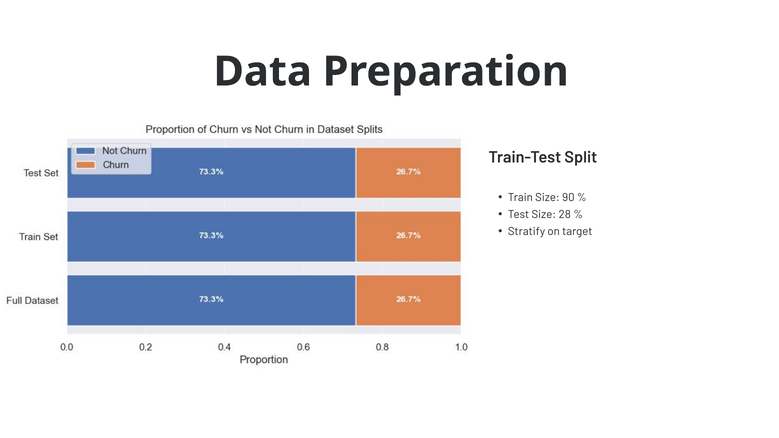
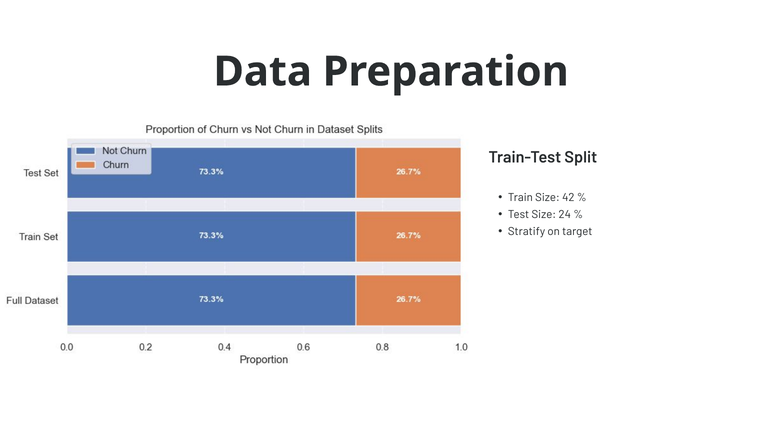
90: 90 -> 42 (568, 198)
28: 28 -> 24 (565, 215)
